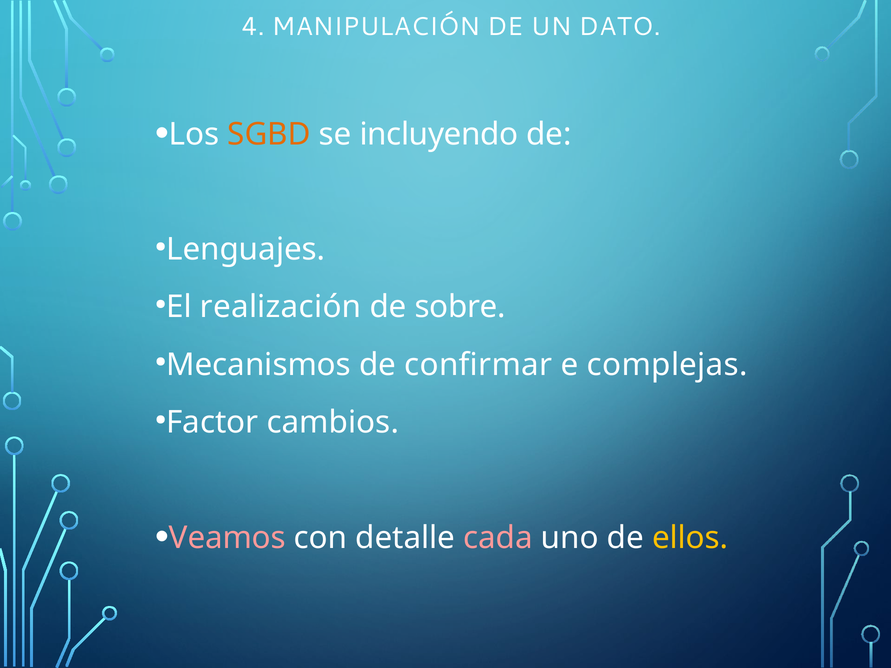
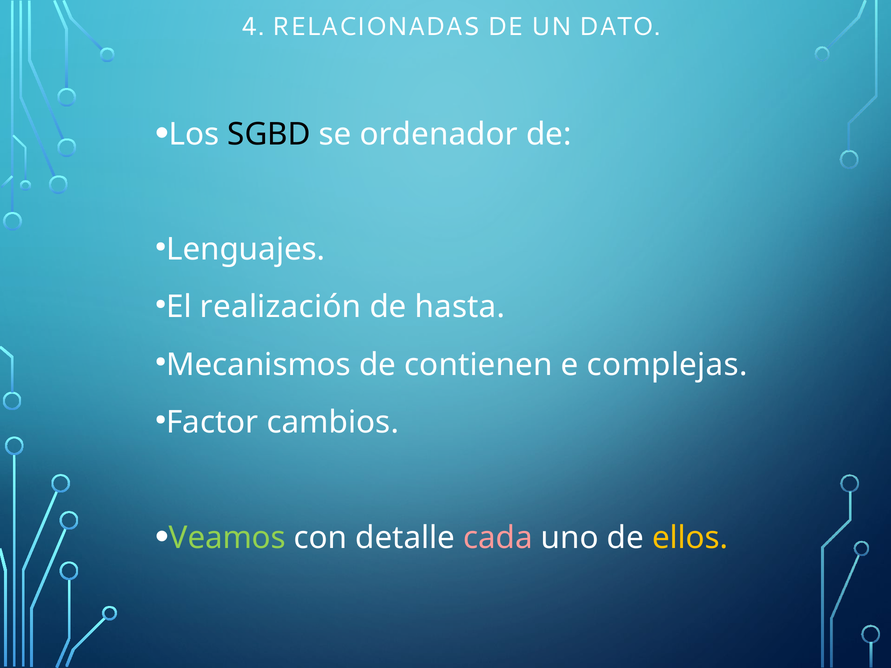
MANIPULACIÓN: MANIPULACIÓN -> RELACIONADAS (376, 27)
SGBD colour: orange -> black (269, 134)
incluyendo: incluyendo -> ordenador (439, 134)
sobre: sobre -> hasta (460, 307)
confirmar: confirmar -> contienen (478, 365)
Veamos colour: pink -> light green (227, 538)
